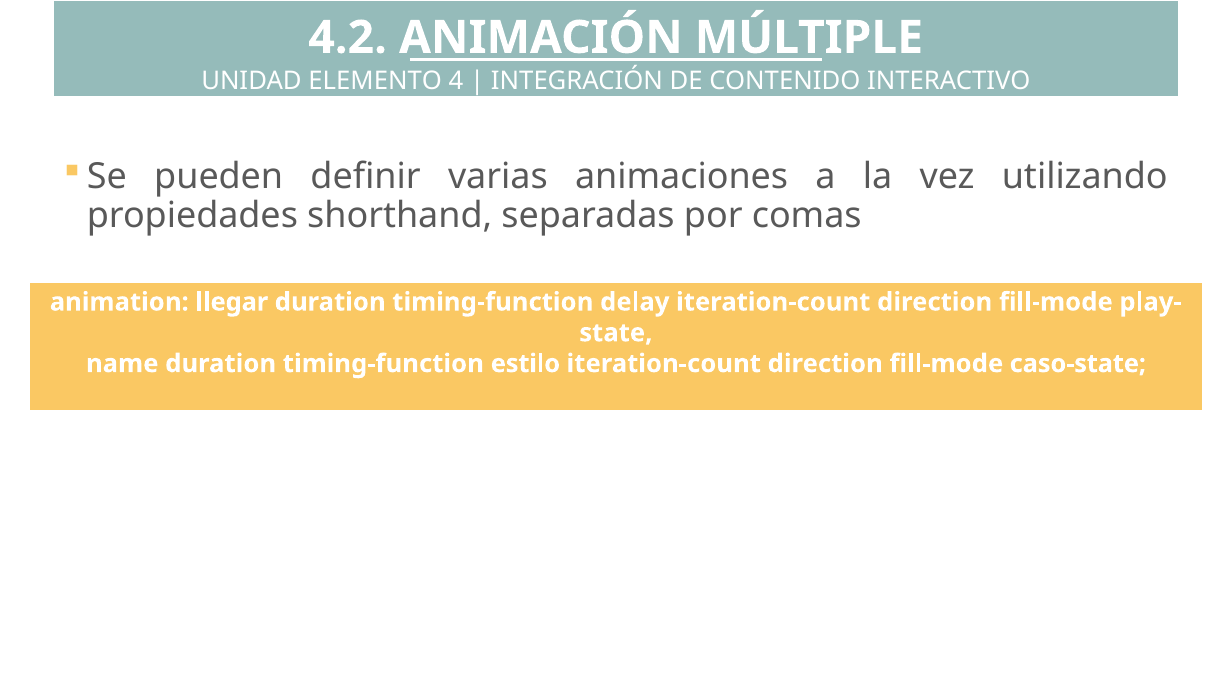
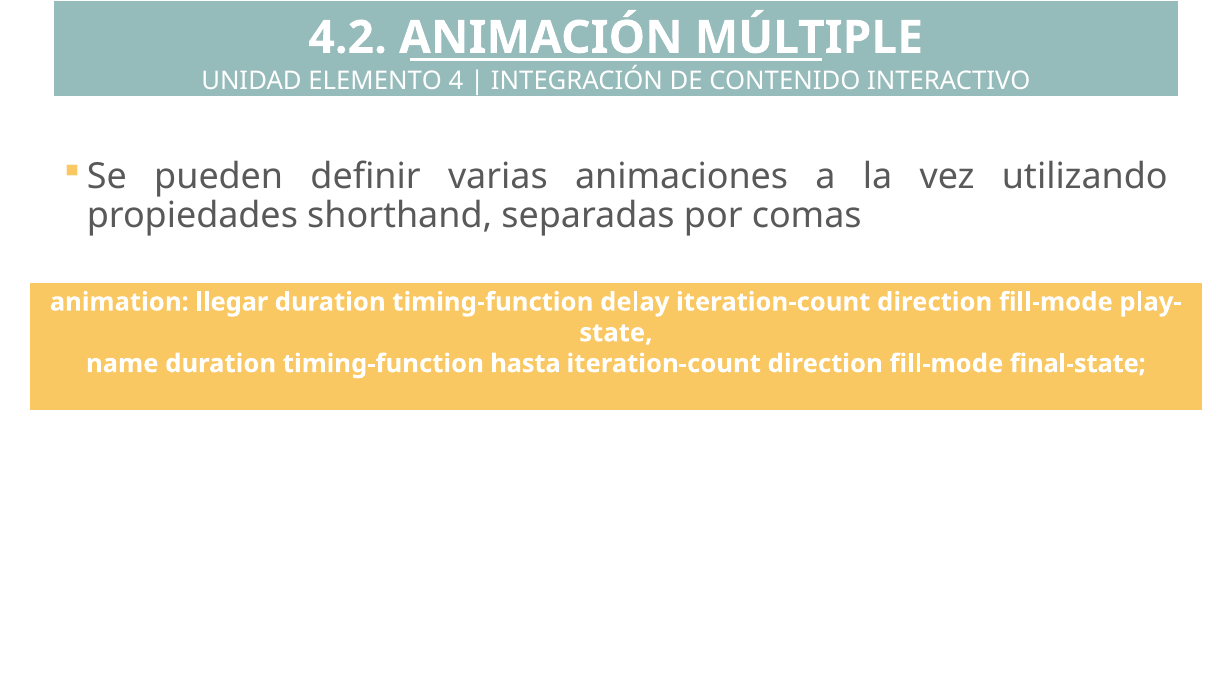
estilo: estilo -> hasta (525, 364)
caso-state: caso-state -> final-state (1078, 364)
